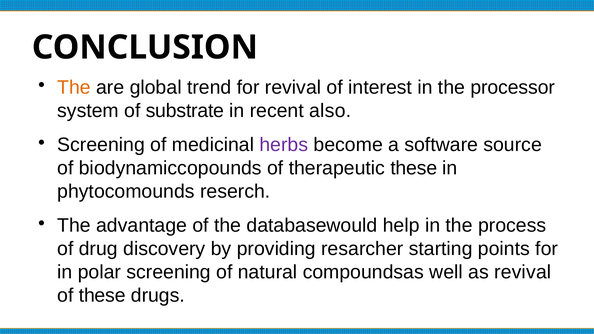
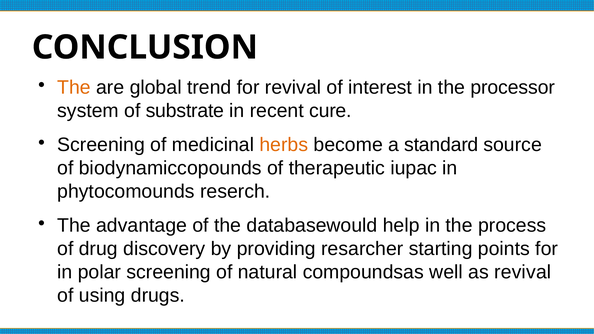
also: also -> cure (330, 111)
herbs colour: purple -> orange (284, 145)
software: software -> standard (441, 145)
therapeutic these: these -> iupac (414, 168)
of these: these -> using (102, 296)
